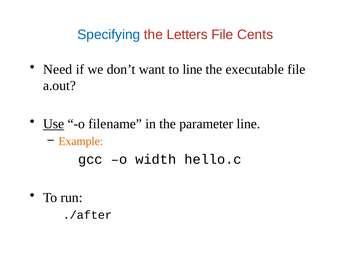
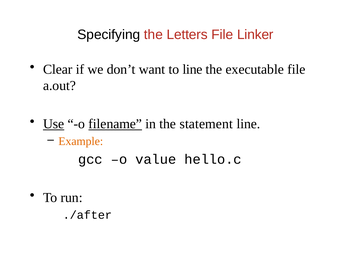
Specifying colour: blue -> black (109, 35)
Cents: Cents -> Linker (255, 35)
Need: Need -> Clear (58, 69)
filename underline: none -> present (115, 124)
parameter: parameter -> statement (206, 124)
width: width -> value (156, 160)
